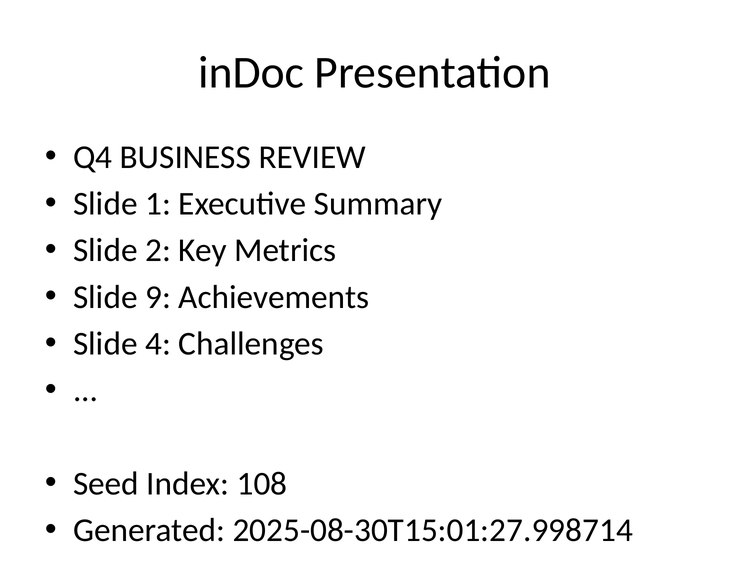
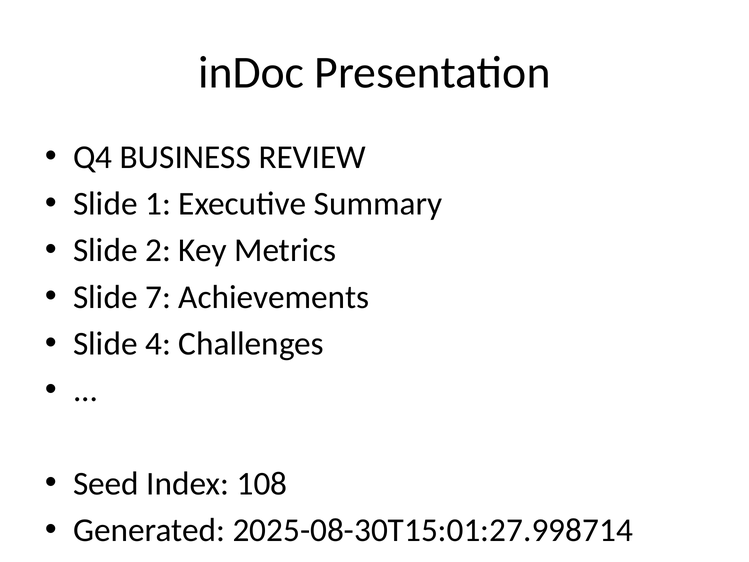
9: 9 -> 7 (158, 297)
